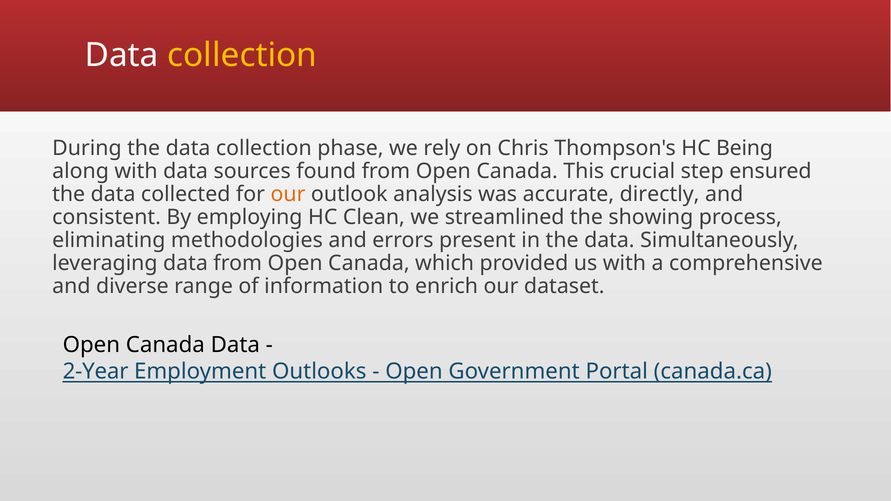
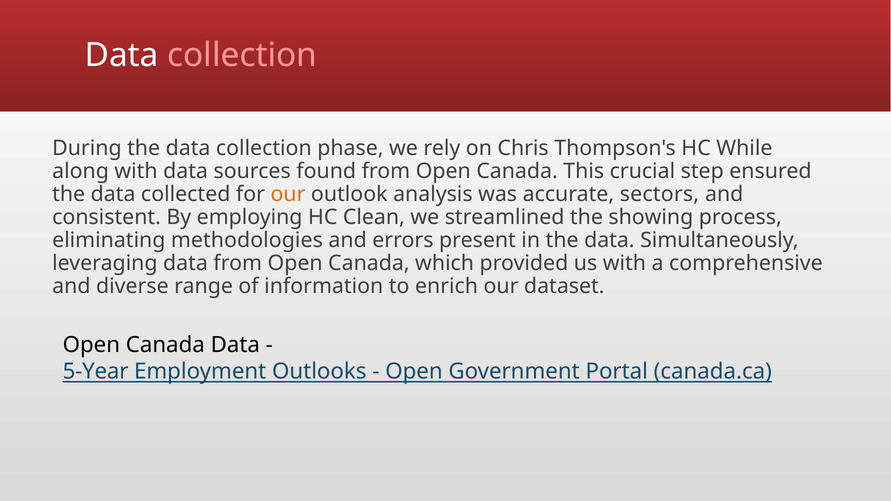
collection colour: yellow -> pink (242, 55)
Being: Being -> While (744, 148)
directly: directly -> sectors (659, 194)
2-Year: 2-Year -> 5-Year (96, 372)
